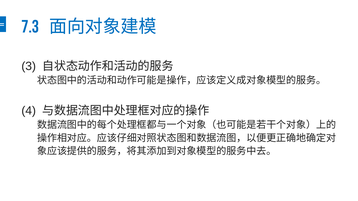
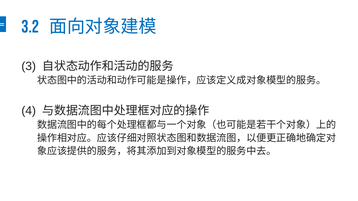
7.3: 7.3 -> 3.2 (30, 27)
